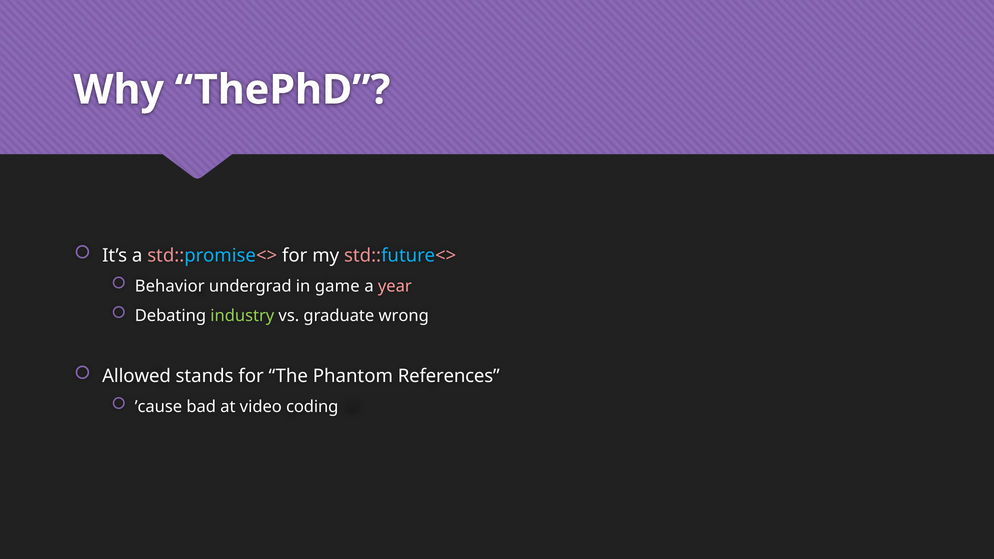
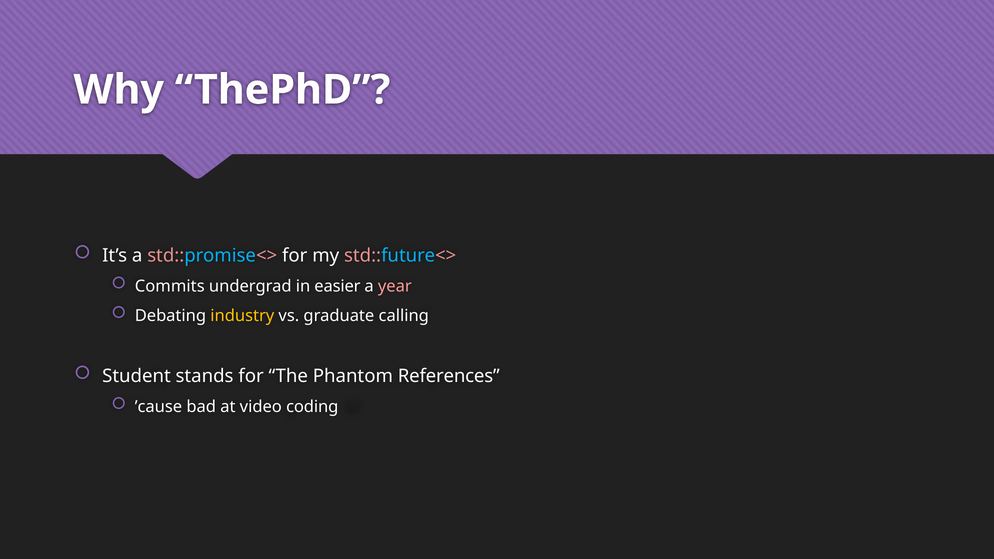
Behavior: Behavior -> Commits (170, 286)
game: game -> easier (337, 286)
industry colour: light green -> yellow (242, 316)
wrong: wrong -> calling (404, 316)
Allowed: Allowed -> Student (136, 376)
